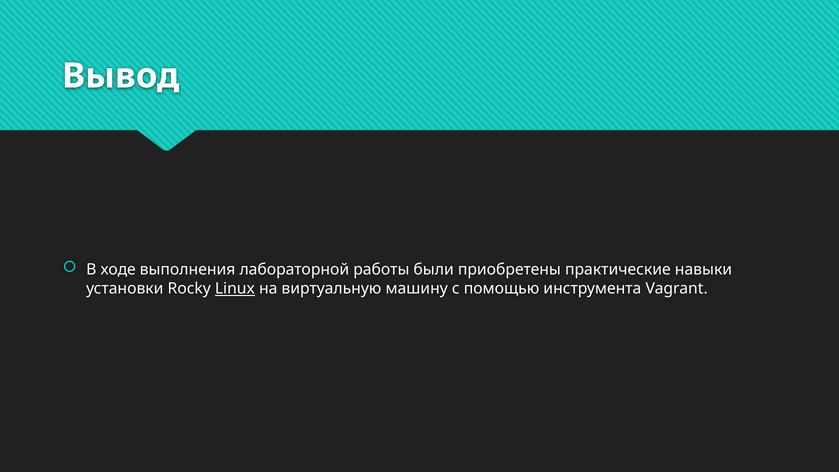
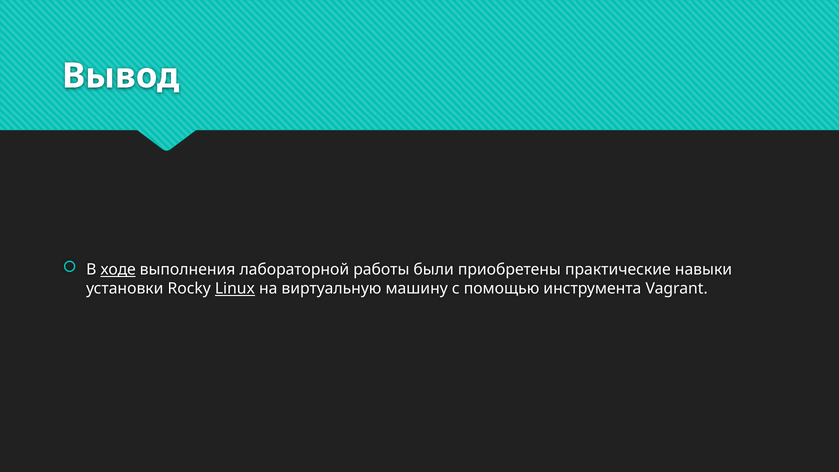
ходе underline: none -> present (118, 270)
